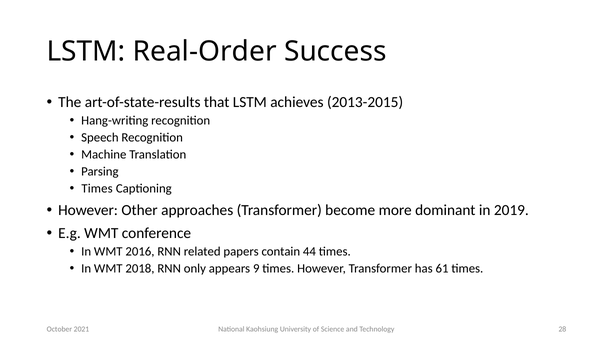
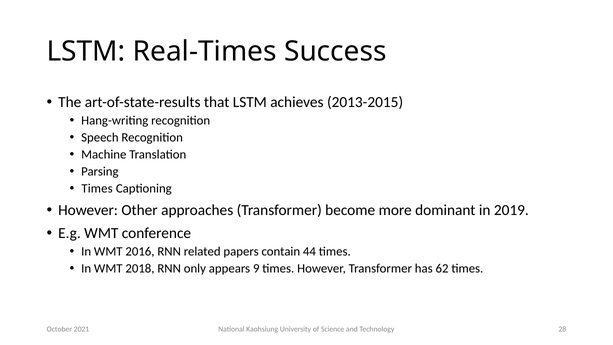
Real-Order: Real-Order -> Real-Times (205, 51)
61: 61 -> 62 (442, 268)
